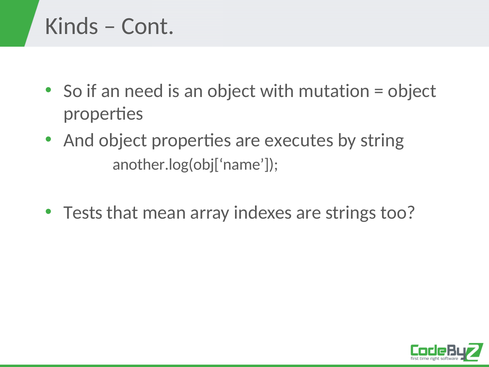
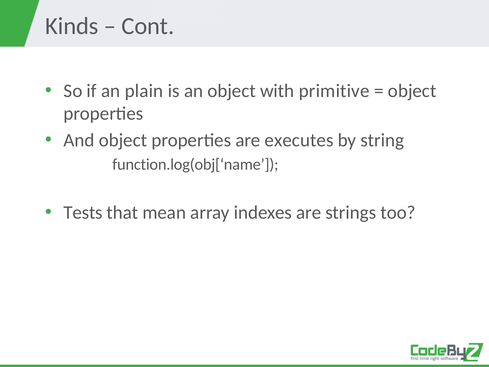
need: need -> plain (144, 91)
mutation: mutation -> primitive (334, 91)
another.log(obj[‘name: another.log(obj[‘name -> function.log(obj[‘name (195, 164)
